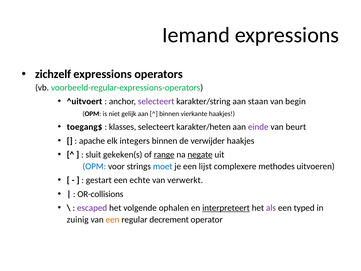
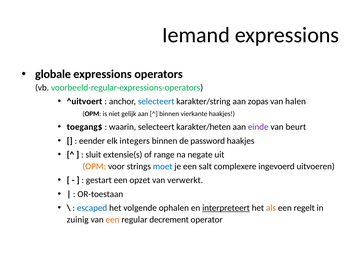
zichzelf: zichzelf -> globale (53, 74)
selecteert colour: purple -> blue (156, 101)
staan: staan -> zopas (258, 101)
begin: begin -> halen (296, 101)
klasses: klasses -> waarin (123, 127)
apache: apache -> eender (92, 141)
verwijder: verwijder -> password (208, 141)
gekeken(s: gekeken(s -> extensie(s (123, 155)
range underline: present -> none (164, 155)
negate underline: present -> none (200, 155)
OPM colour: blue -> orange (94, 166)
lijst: lijst -> salt (205, 166)
methodes: methodes -> ingevoerd (277, 166)
echte: echte -> opzet (140, 180)
OR-collisions: OR-collisions -> OR-toestaan (100, 194)
escaped colour: purple -> blue (92, 208)
als colour: purple -> orange (271, 208)
typed: typed -> regelt (304, 208)
